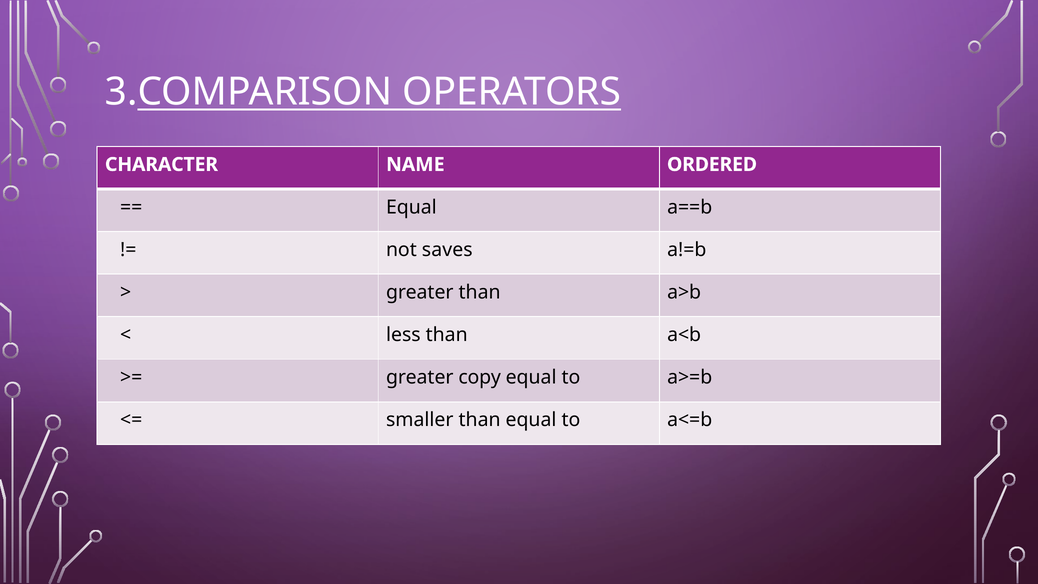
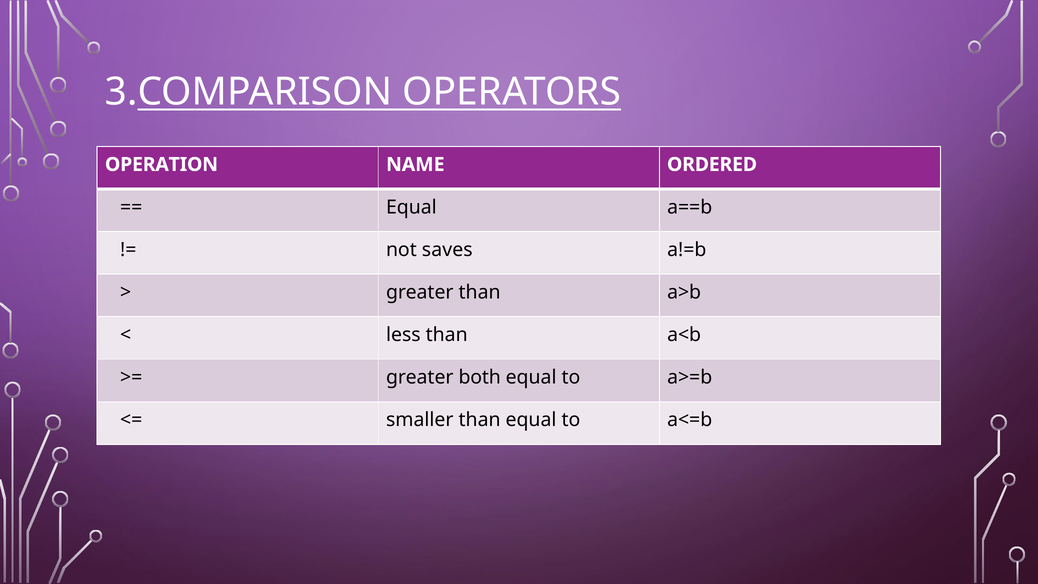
CHARACTER: CHARACTER -> OPERATION (161, 165)
copy: copy -> both (480, 377)
